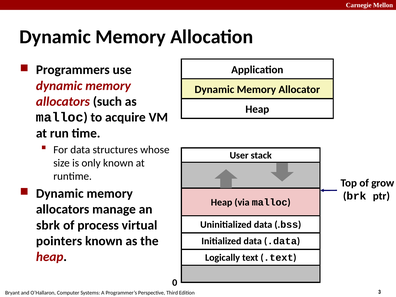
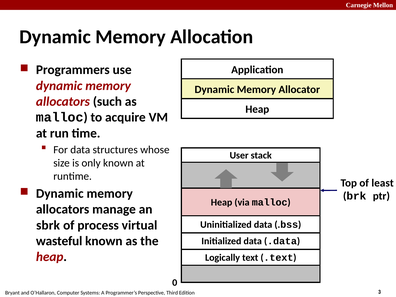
grow: grow -> least (383, 183)
pointers: pointers -> wasteful (59, 241)
